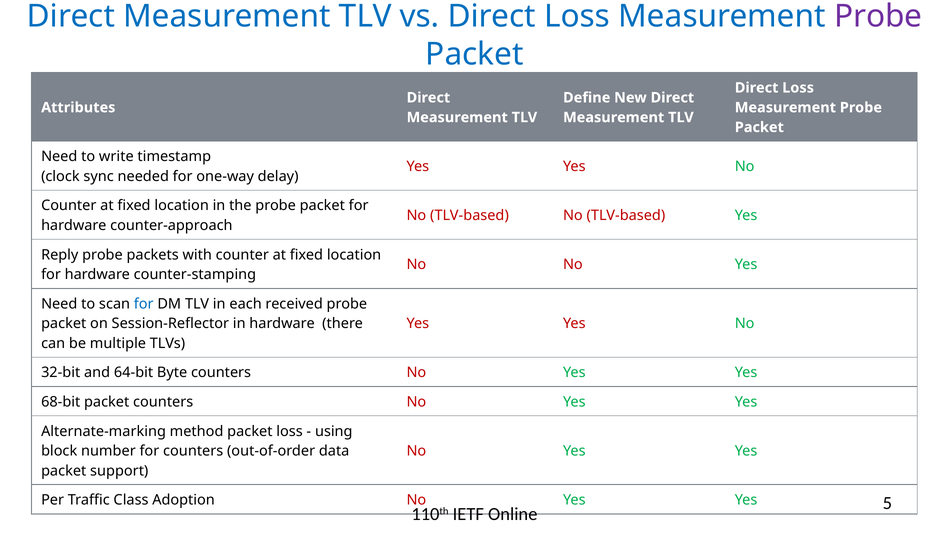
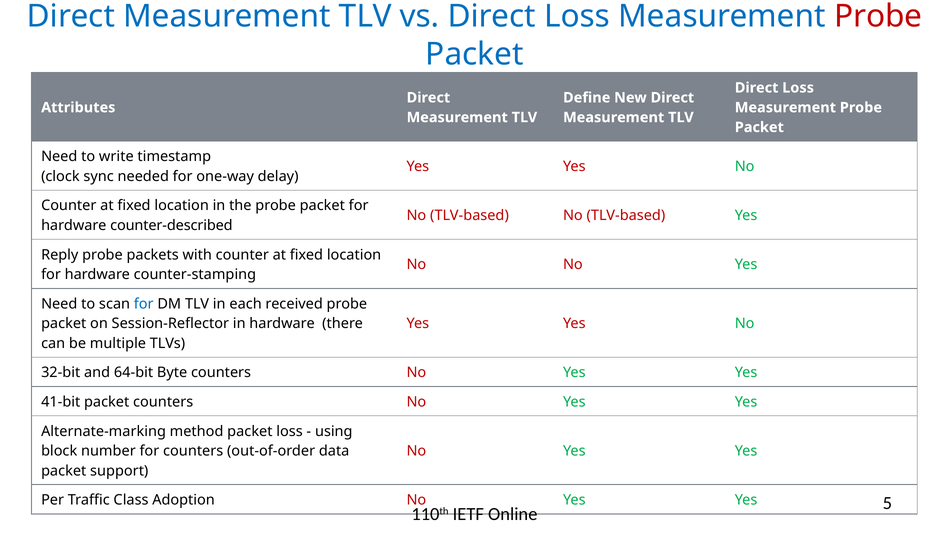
Probe colour: purple -> red (878, 16)
counter-approach: counter-approach -> counter-described (171, 225)
68-bit: 68-bit -> 41-bit (61, 402)
